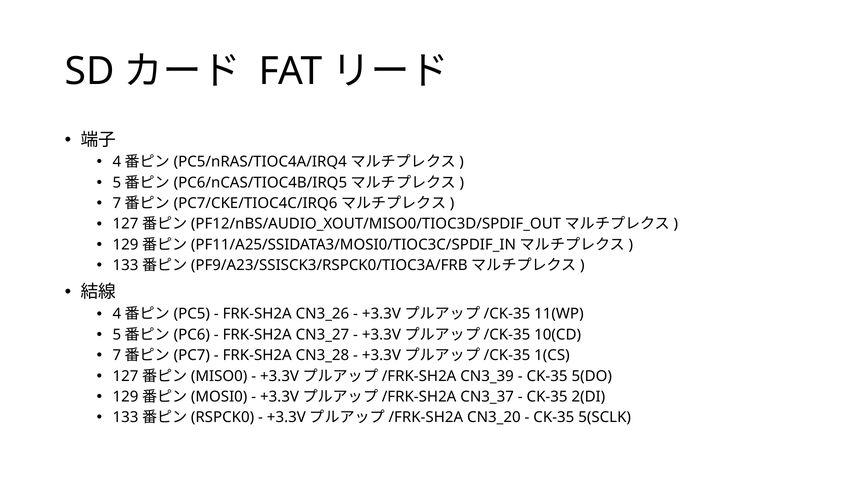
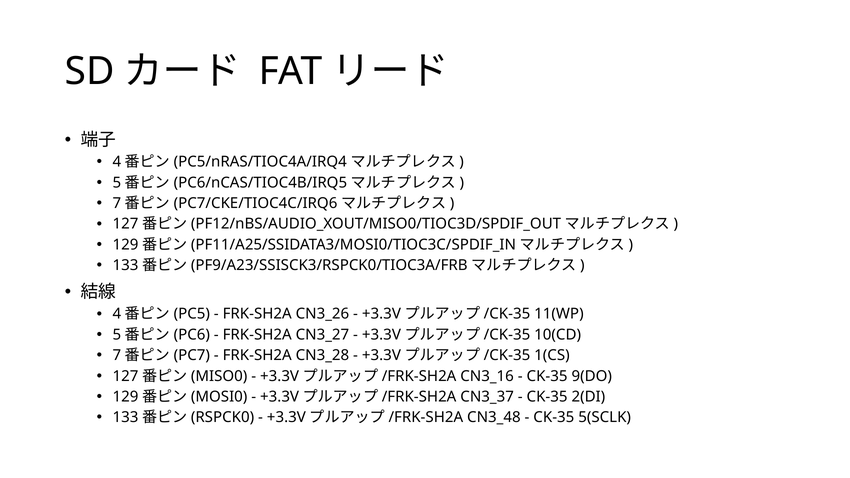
CN3_39: CN3_39 -> CN3_16 (487, 376)
5(DO: 5(DO -> 9(DO (592, 376)
CN3_20: CN3_20 -> CN3_48 (494, 418)
